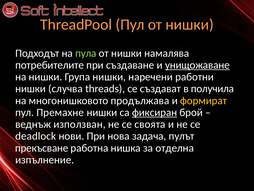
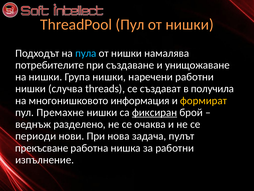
пула colour: light green -> light blue (86, 53)
унищожаване underline: present -> none (197, 65)
продължава: продължава -> информация (140, 100)
използван: използван -> разделено (80, 124)
своята: своята -> очаква (150, 124)
deadlock: deadlock -> периоди (36, 136)
за отделна: отделна -> работни (175, 148)
